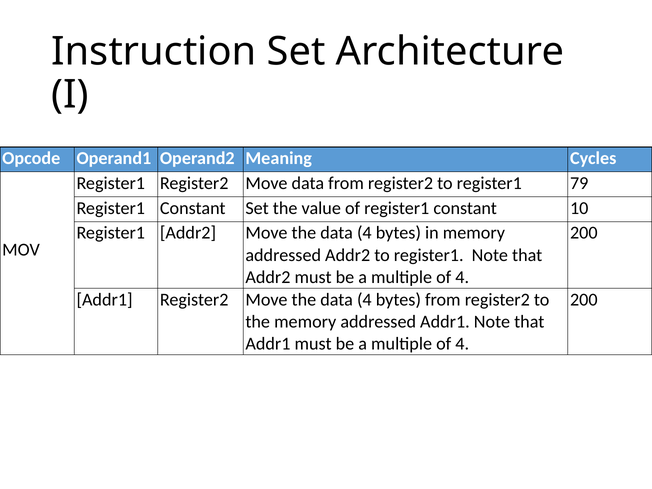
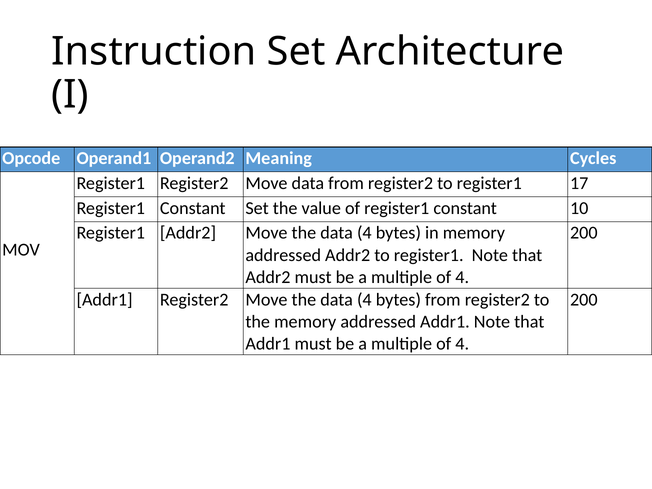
79: 79 -> 17 (579, 183)
